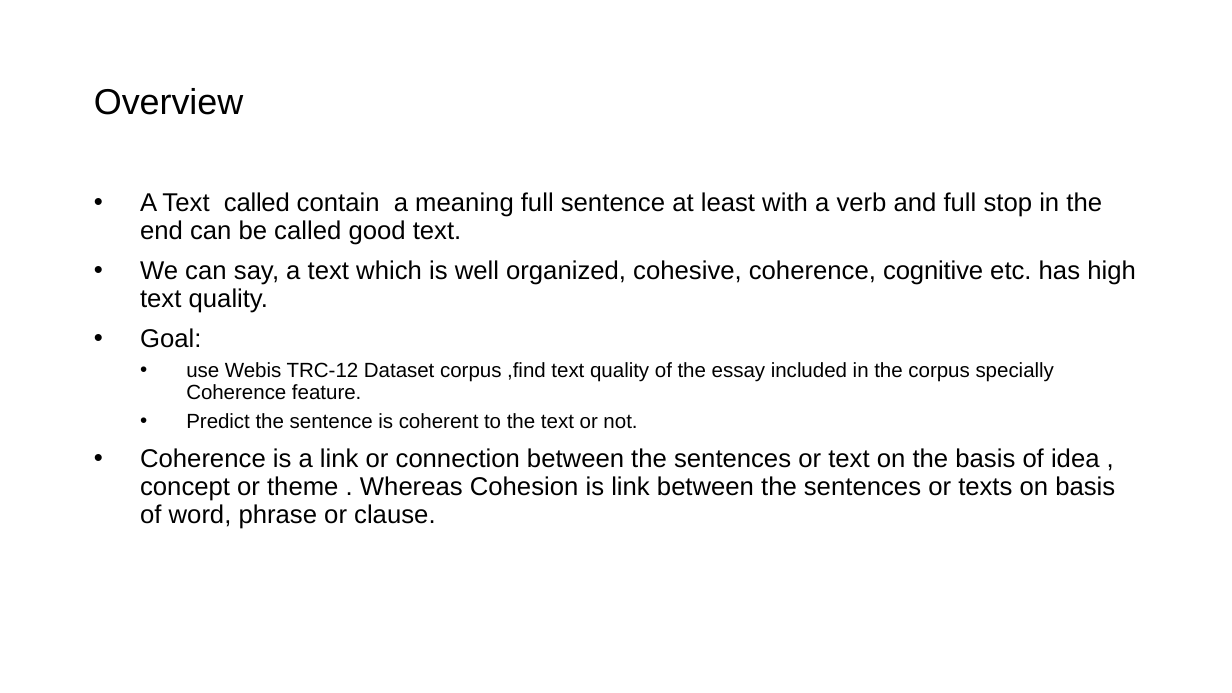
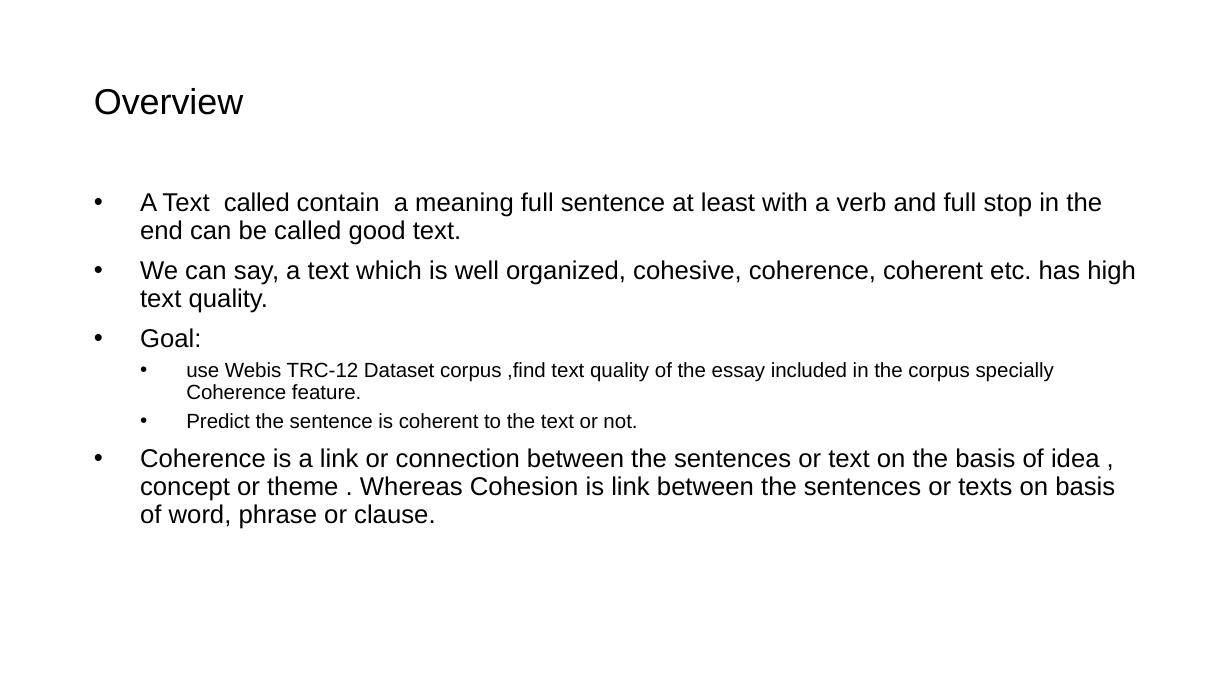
coherence cognitive: cognitive -> coherent (933, 271)
